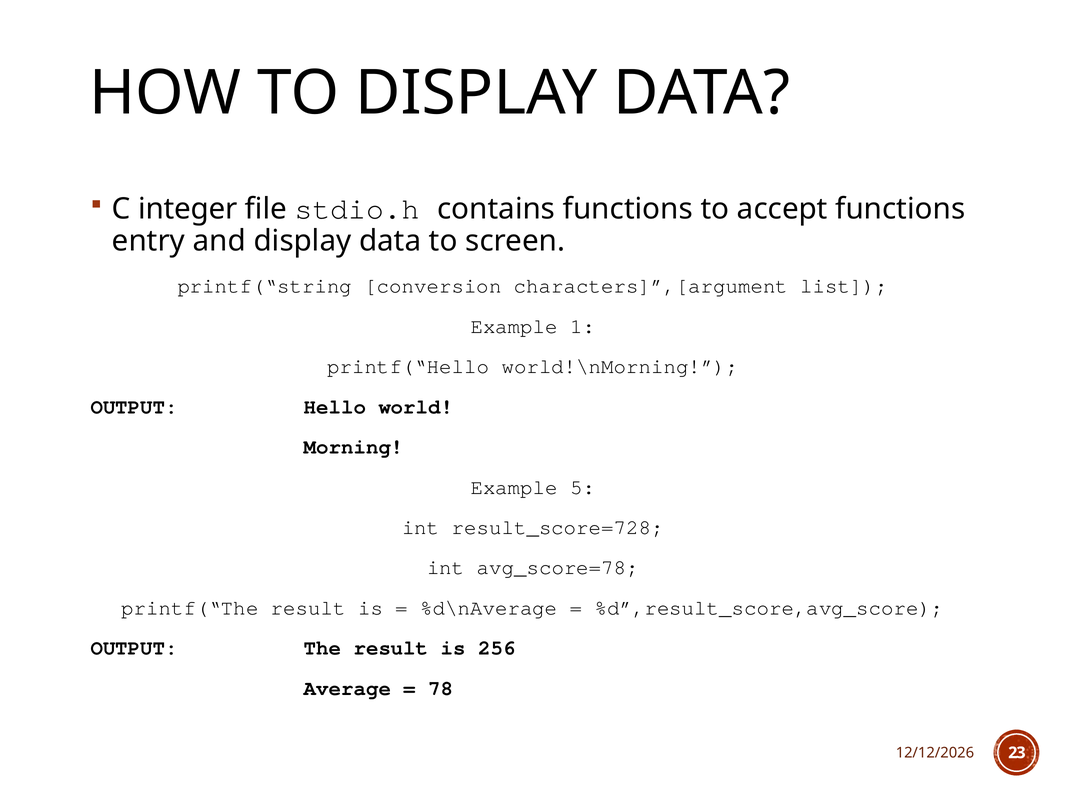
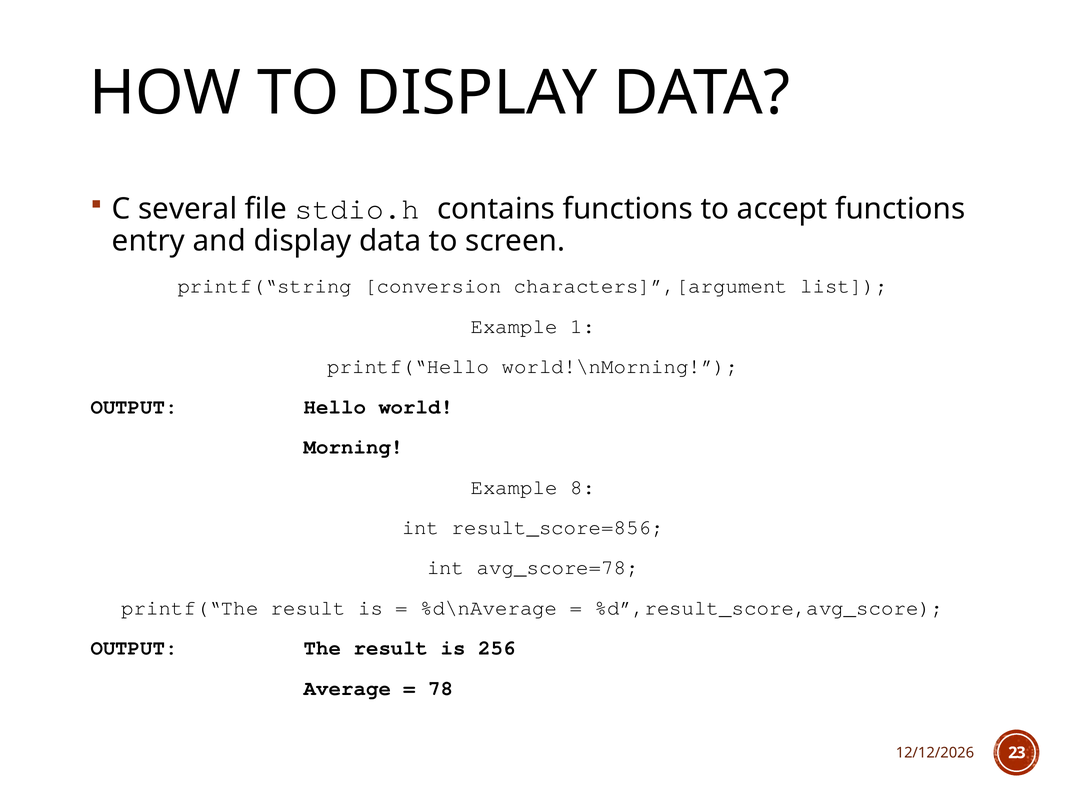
integer: integer -> several (188, 209)
5: 5 -> 8 (583, 487)
result_score=728: result_score=728 -> result_score=856 (558, 527)
